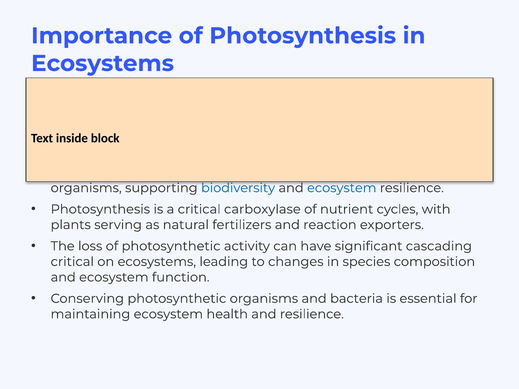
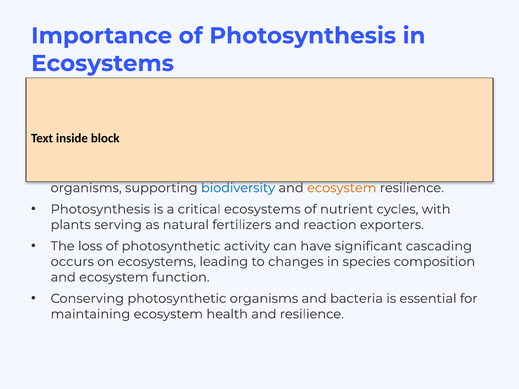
ecosystem colour: blue -> orange (342, 188)
critical carboxylase: carboxylase -> ecosystems (262, 209)
critical: critical -> occurs (72, 262)
